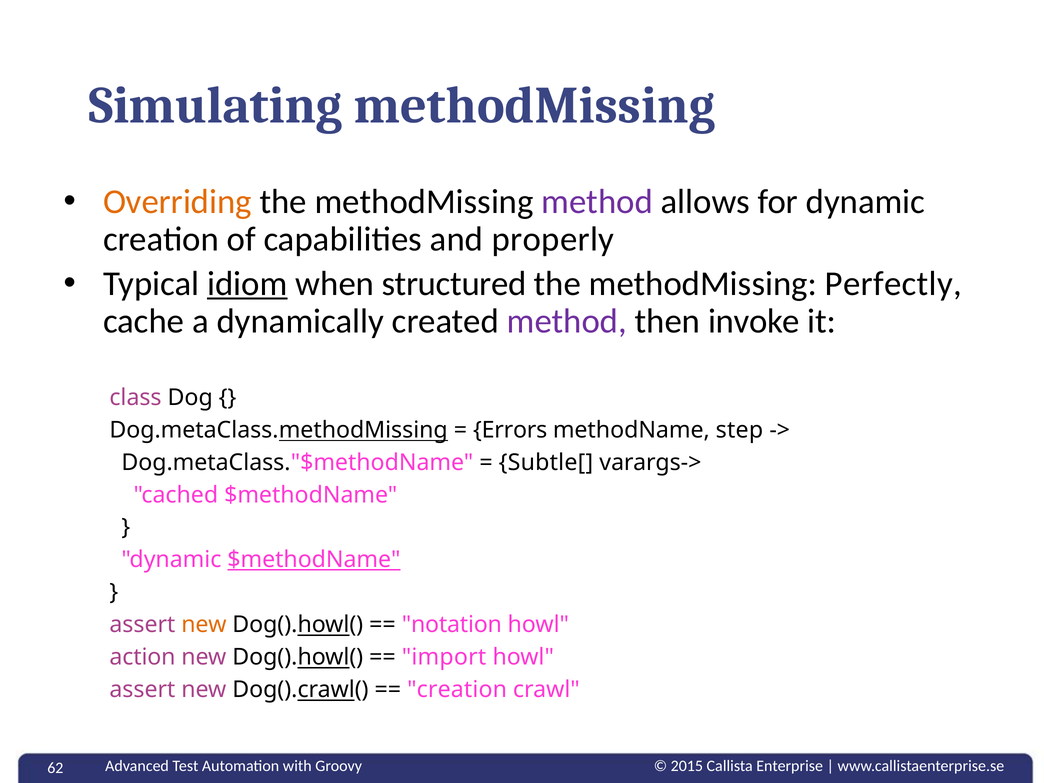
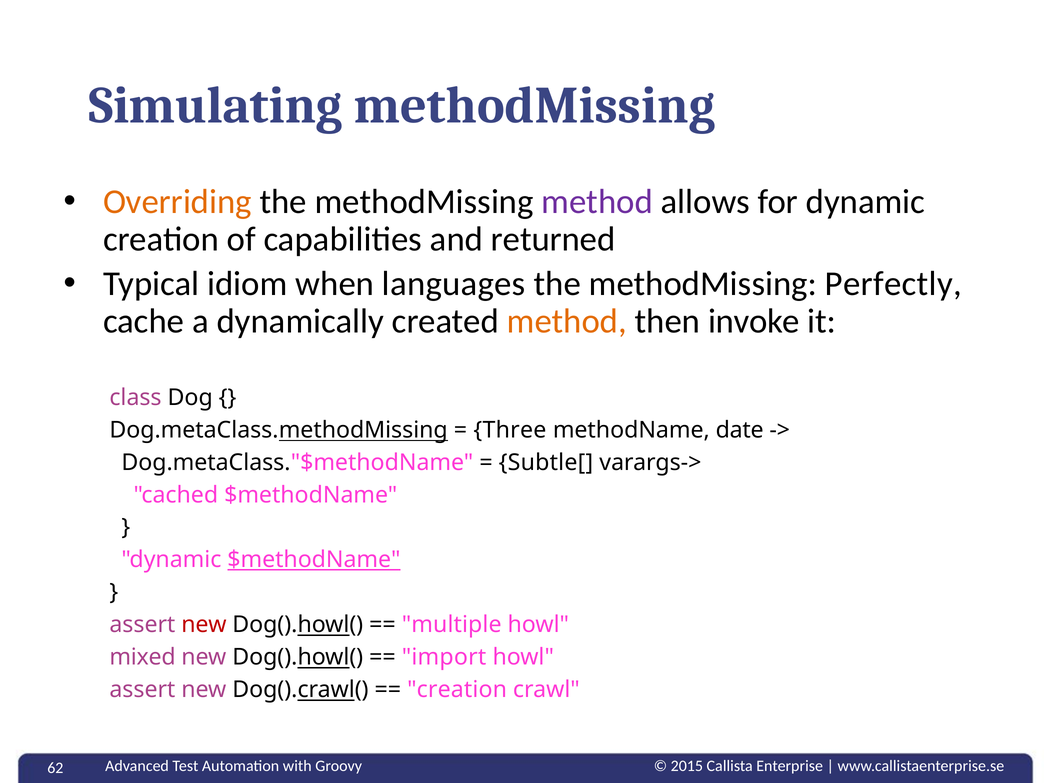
properly: properly -> returned (553, 239)
idiom underline: present -> none (247, 284)
structured: structured -> languages (454, 284)
method colour: purple -> orange (567, 321)
Errors: Errors -> Three (510, 430)
step: step -> date (740, 430)
new colour: orange -> red (204, 625)
notation: notation -> multiple (452, 625)
action: action -> mixed (143, 657)
